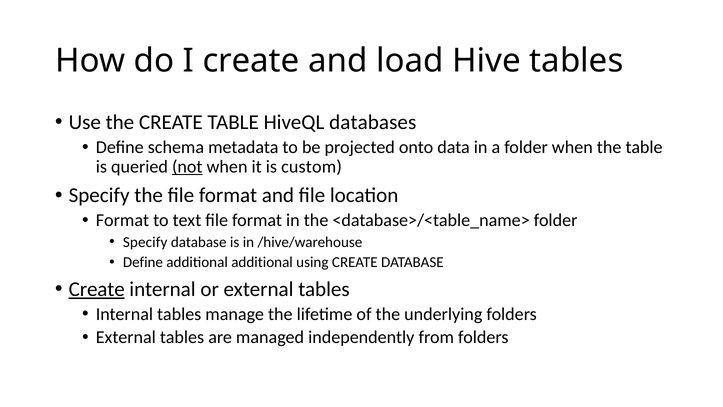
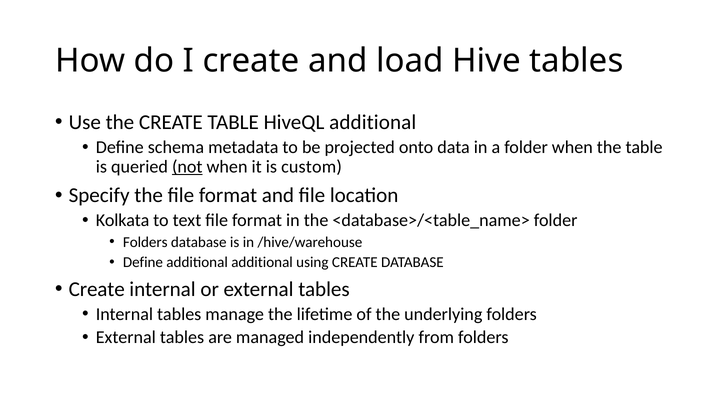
HiveQL databases: databases -> additional (373, 122)
Format: Format -> Kolkata (123, 220)
Specify: Specify -> Folders (145, 242)
Create underline: present -> none (97, 289)
